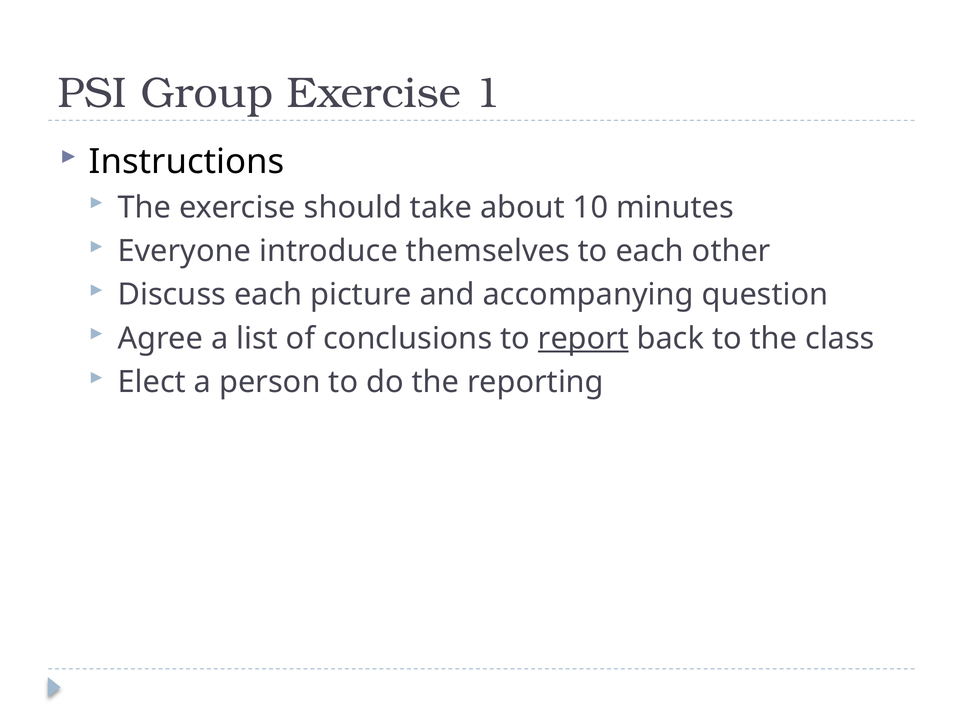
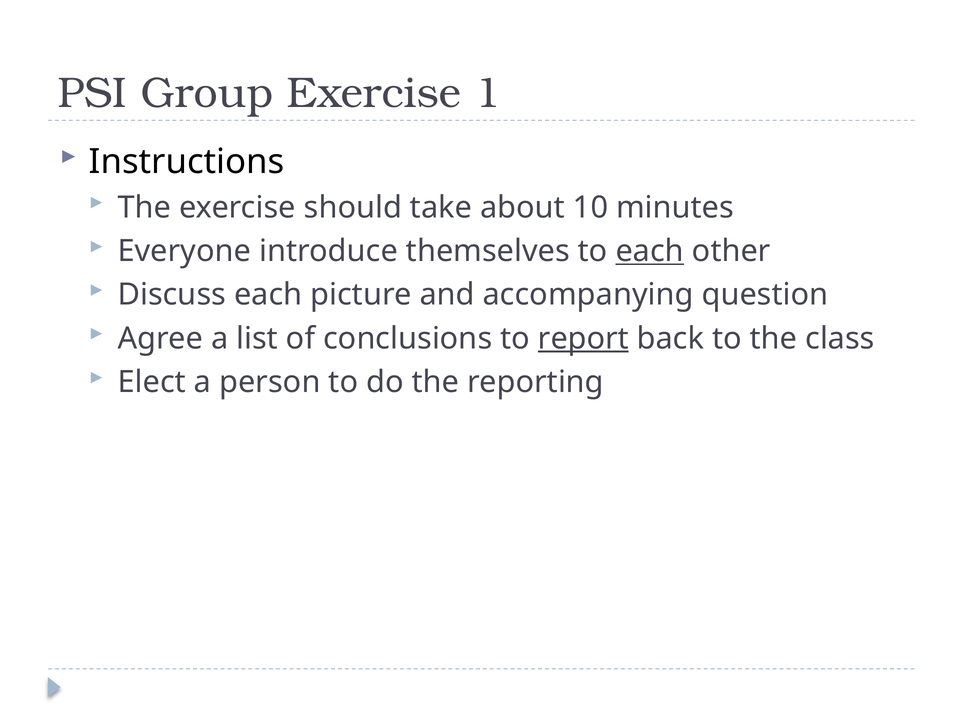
each underline: none -> present (650, 251)
